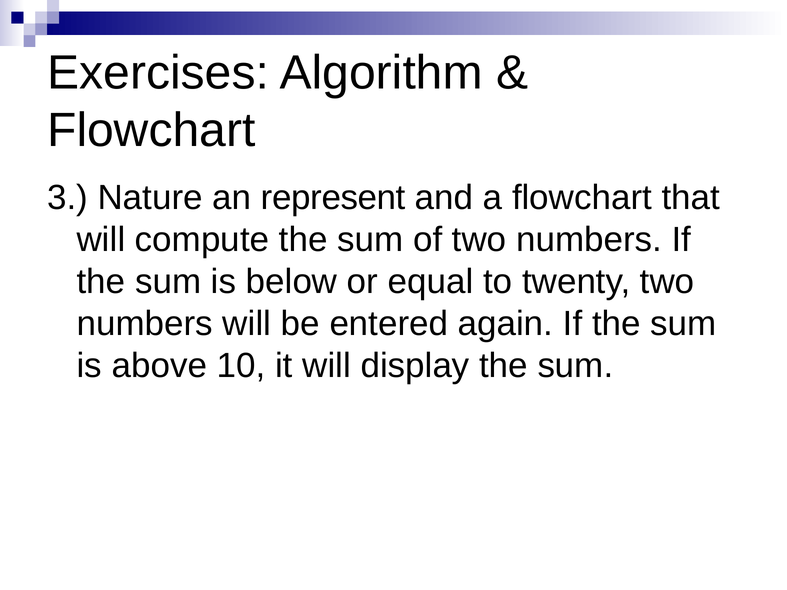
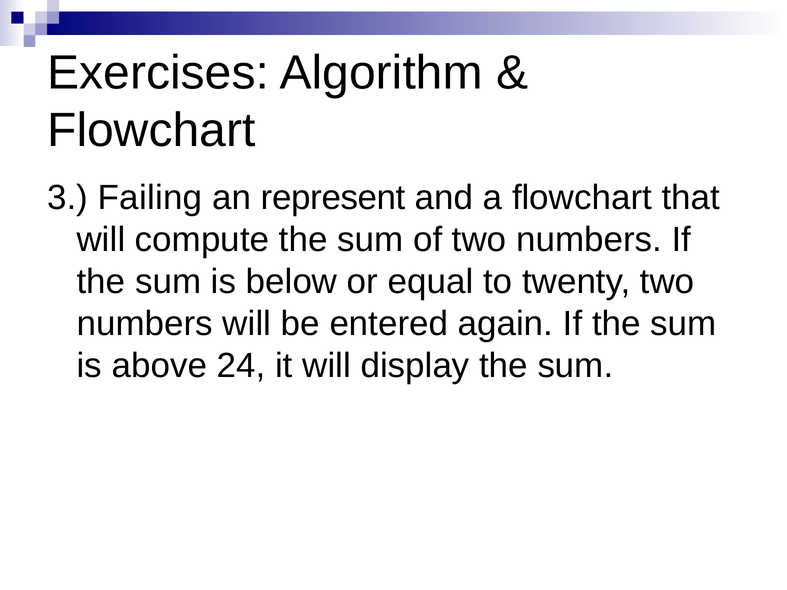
Nature: Nature -> Failing (150, 198)
10: 10 -> 24 (241, 366)
